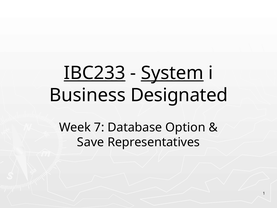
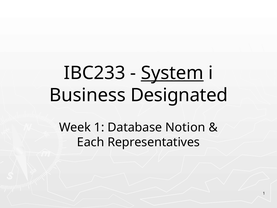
IBC233 underline: present -> none (95, 73)
Week 7: 7 -> 1 (99, 127)
Option: Option -> Notion (185, 127)
Save: Save -> Each (91, 142)
